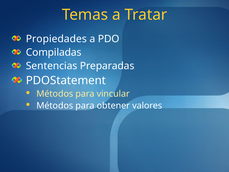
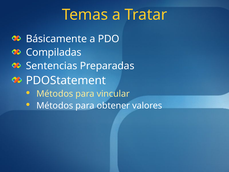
Propiedades: Propiedades -> Básicamente (56, 39)
